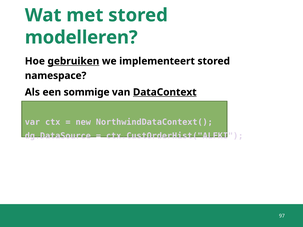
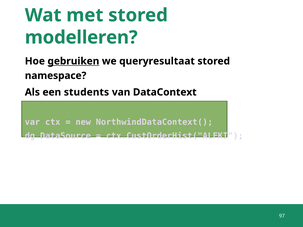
implementeert: implementeert -> queryresultaat (157, 61)
sommige: sommige -> students (86, 92)
DataContext underline: present -> none (165, 92)
